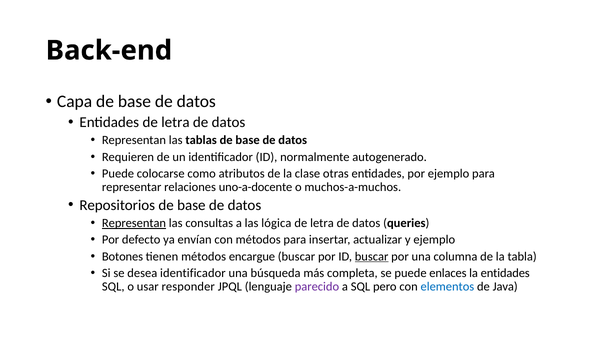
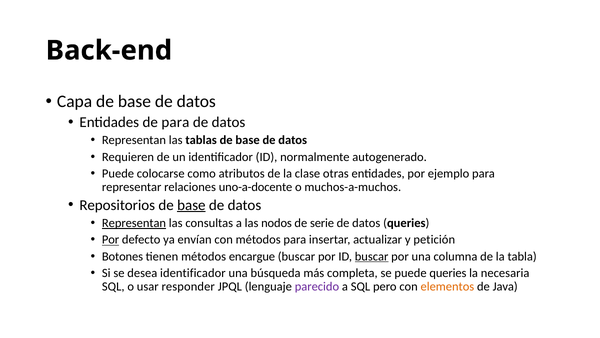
Entidades de letra: letra -> para (175, 122)
base underline: none -> present (191, 205)
lógica: lógica -> nodos (277, 223)
letra: letra -> serie (322, 223)
Por underline: none -> present (111, 239)
y ejemplo: ejemplo -> petición (434, 239)
puede enlaces: enlaces -> queries (448, 273)
la entidades: entidades -> necesaria (505, 273)
elementos colour: blue -> orange (447, 286)
